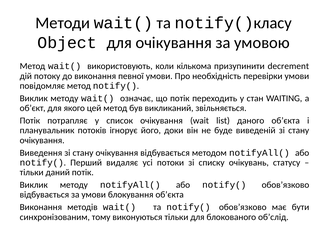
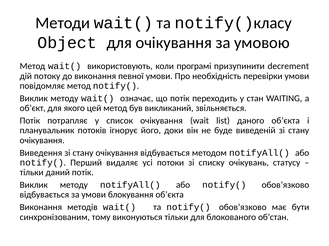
кількома: кількома -> програмі (194, 66)
об’слід: об’слід -> об’стан (273, 218)
